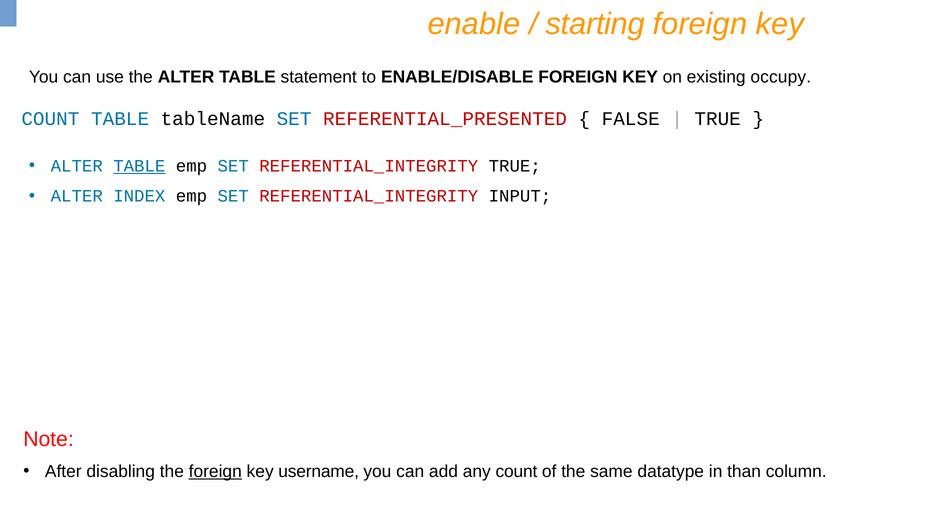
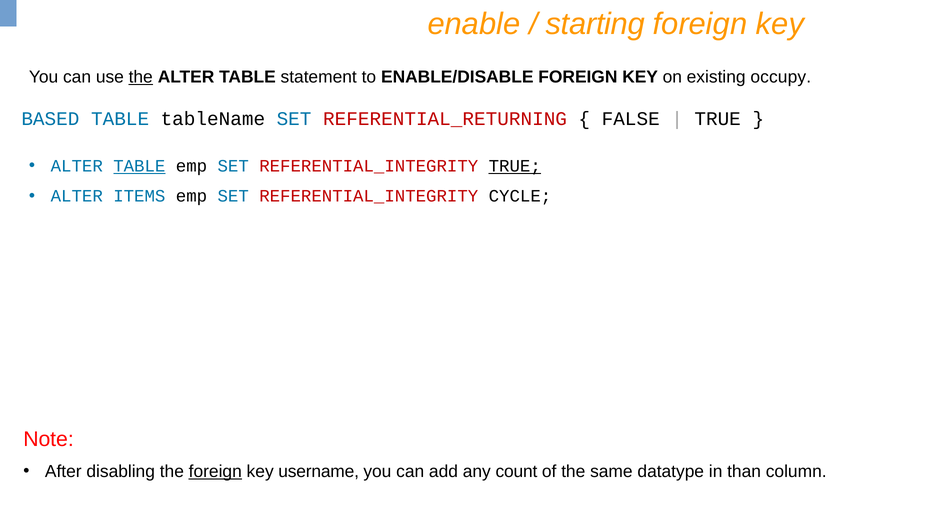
the underline: none -> present (141, 77)
COUNT: COUNT -> BASED (50, 119)
REFERENTIAL_PRESENTED: REFERENTIAL_PRESENTED -> REFERENTIAL_RETURNING (445, 119)
TRUE underline: none -> present (515, 166)
INDEX: INDEX -> ITEMS (139, 196)
INPUT: INPUT -> CYCLE (520, 196)
